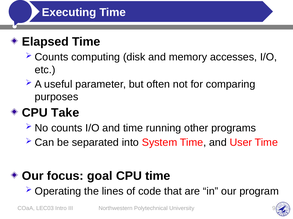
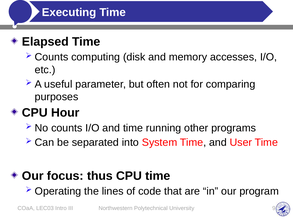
Take: Take -> Hour (65, 113)
goal: goal -> thus (100, 176)
